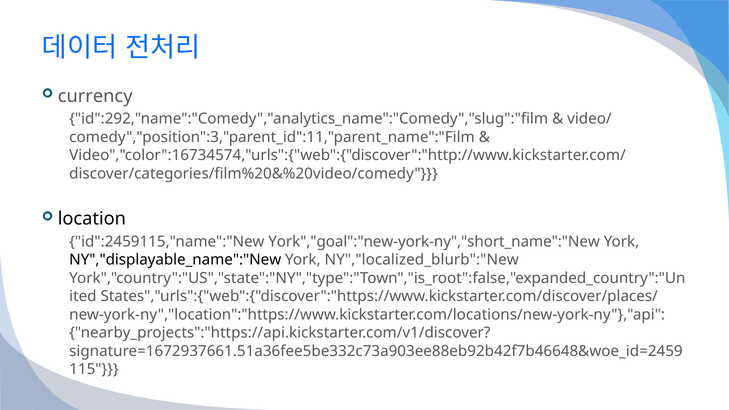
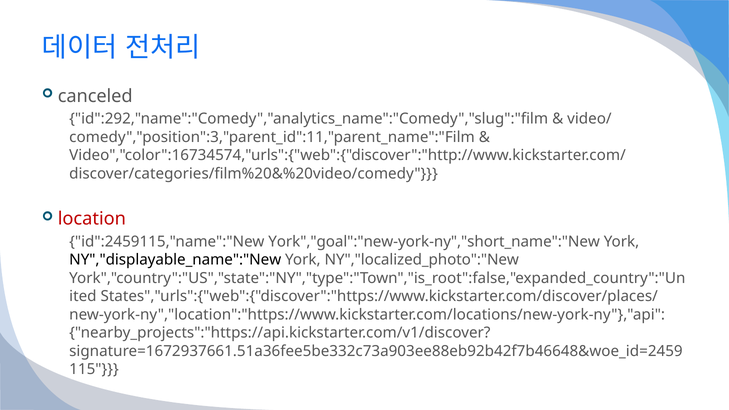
currency: currency -> canceled (95, 96)
location colour: black -> red (92, 219)
NY","localized_blurb":"New: NY","localized_blurb":"New -> NY","localized_photo":"New (422, 260)
